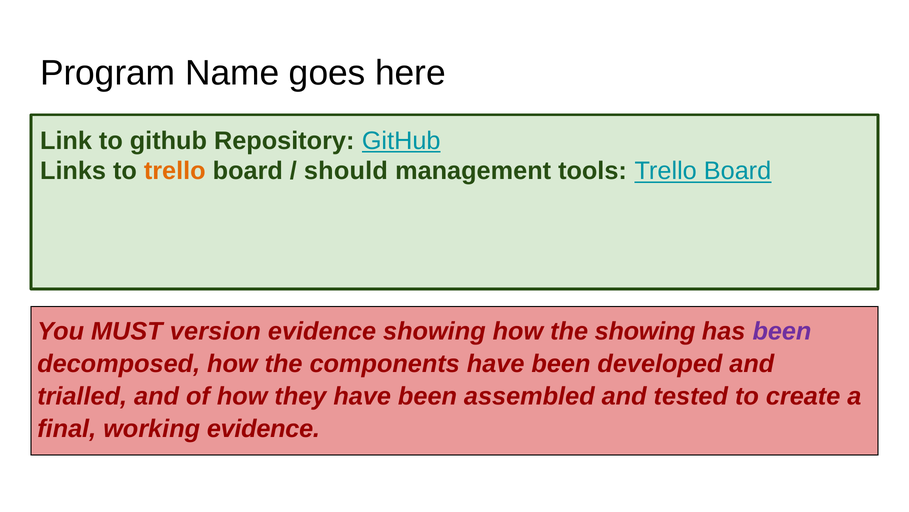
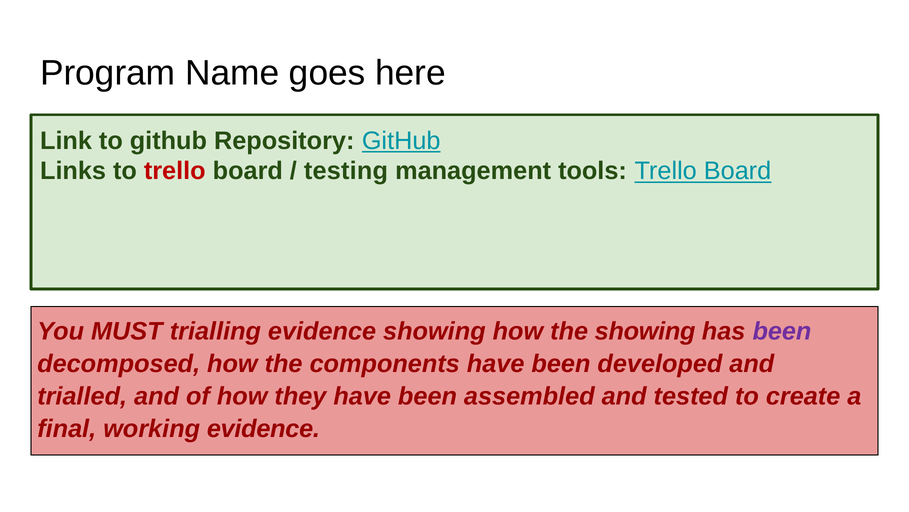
trello colour: orange -> red (175, 171)
should: should -> testing (346, 171)
version: version -> trialling (215, 331)
